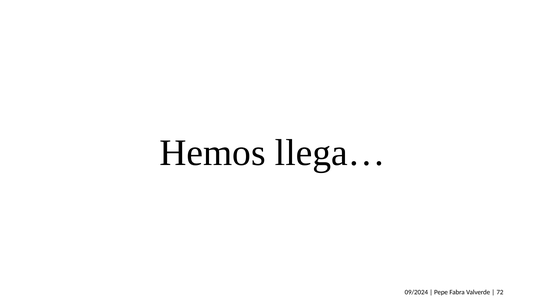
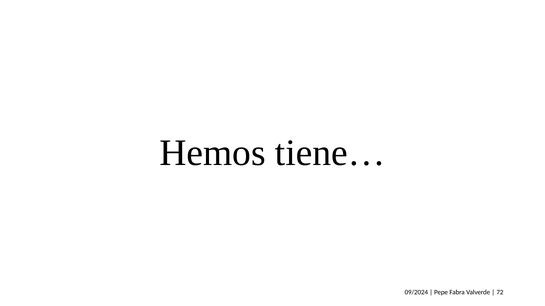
llega…: llega… -> tiene… (330, 153)
